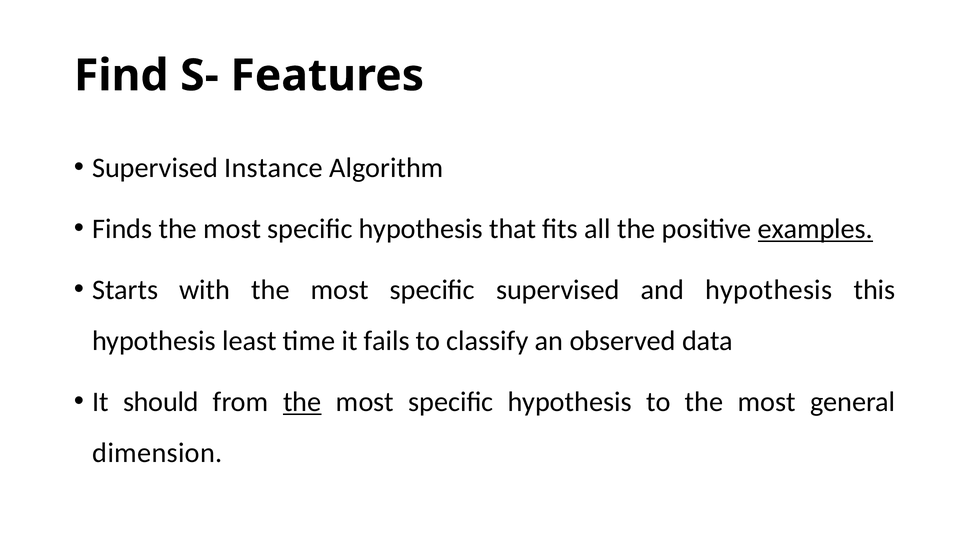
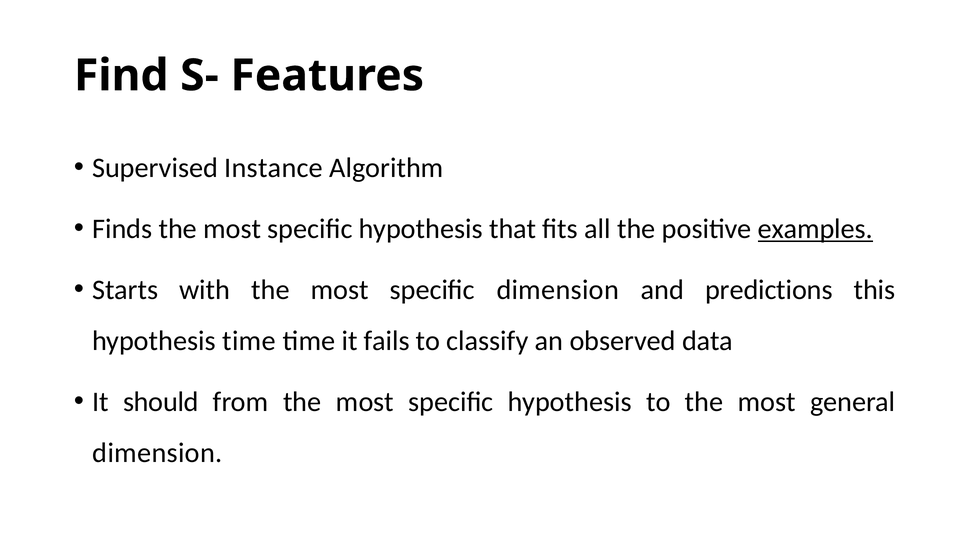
specific supervised: supervised -> dimension (558, 290)
and hypothesis: hypothesis -> predictions (769, 290)
hypothesis least: least -> time (249, 341)
the underline: present -> none (302, 402)
